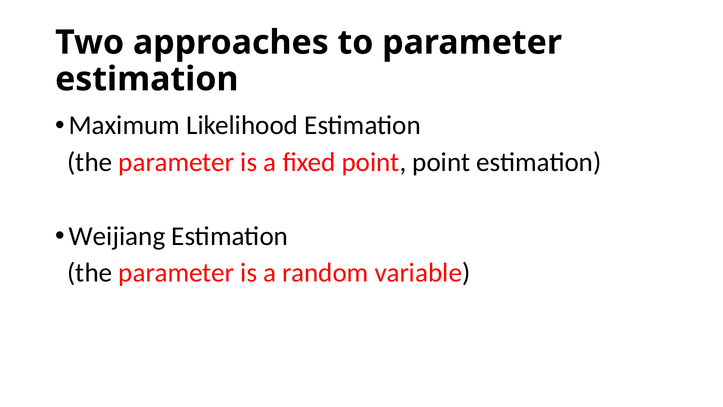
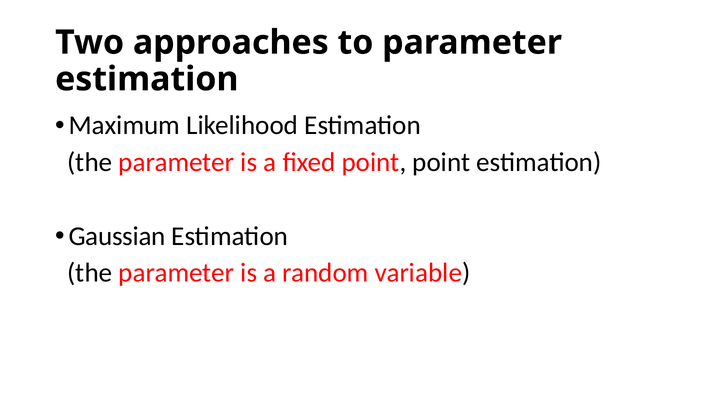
Weijiang: Weijiang -> Gaussian (117, 236)
